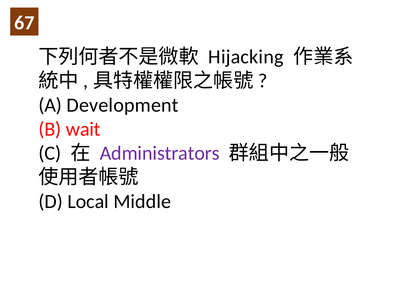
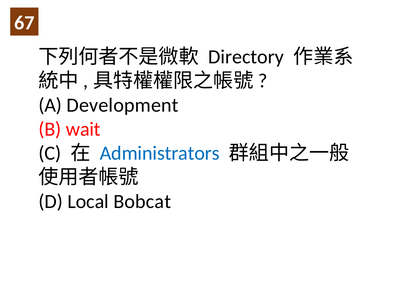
Hijacking: Hijacking -> Directory (246, 57)
Administrators colour: purple -> blue (160, 153)
Middle: Middle -> Bobcat (142, 201)
